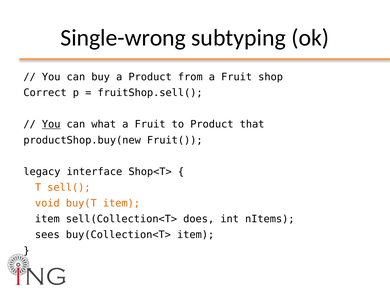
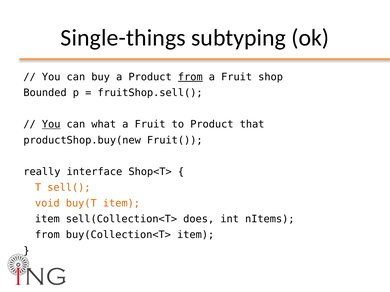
Single-wrong: Single-wrong -> Single-things (123, 38)
from underline: none -> present (190, 77)
Correct: Correct -> Bounded (45, 93)
legacy: legacy -> really (42, 172)
sees: sees -> from (47, 235)
